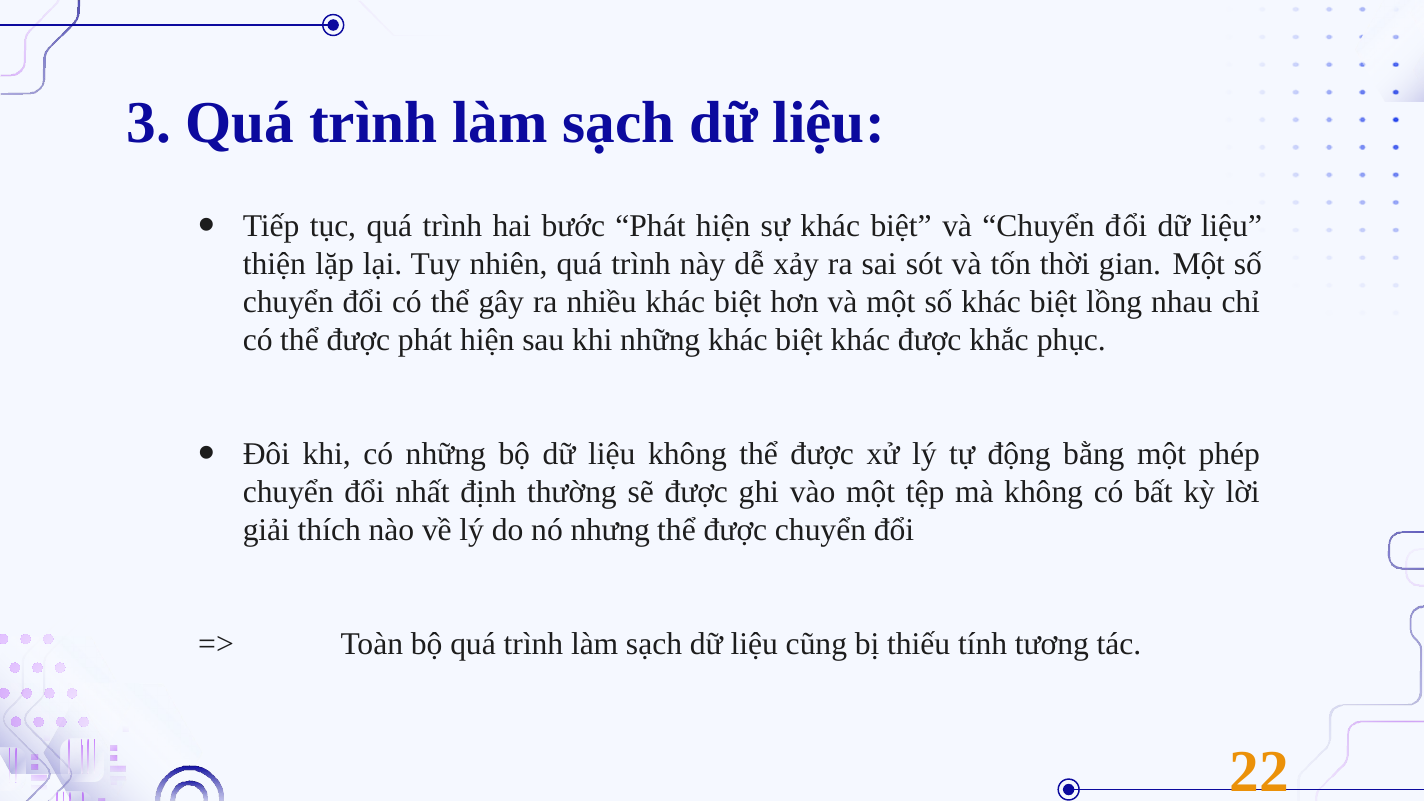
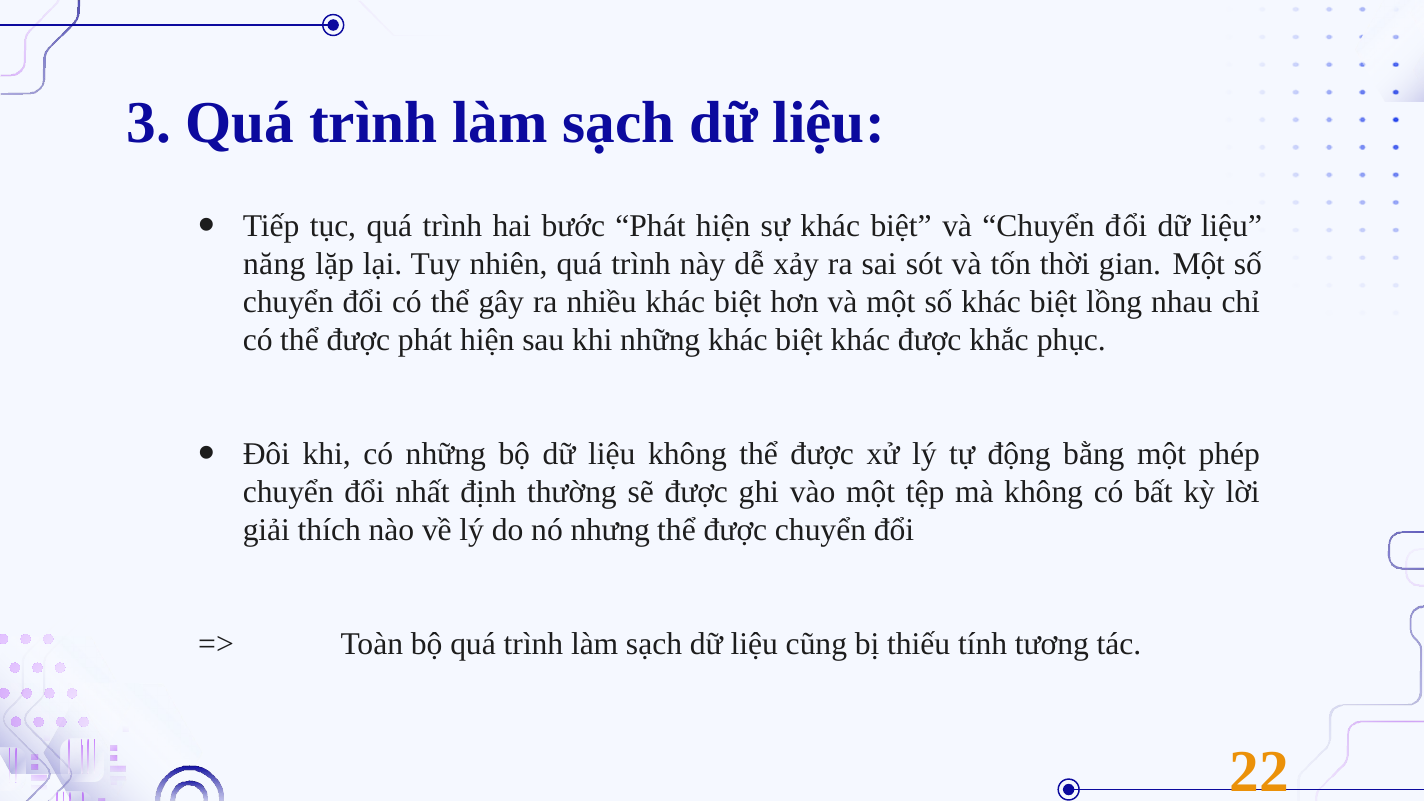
thiện: thiện -> năng (274, 264)
